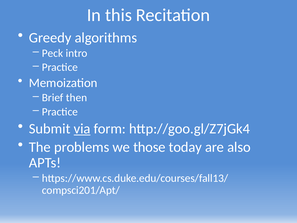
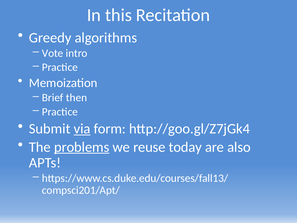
Peck: Peck -> Vote (53, 53)
problems underline: none -> present (82, 147)
those: those -> reuse (149, 147)
